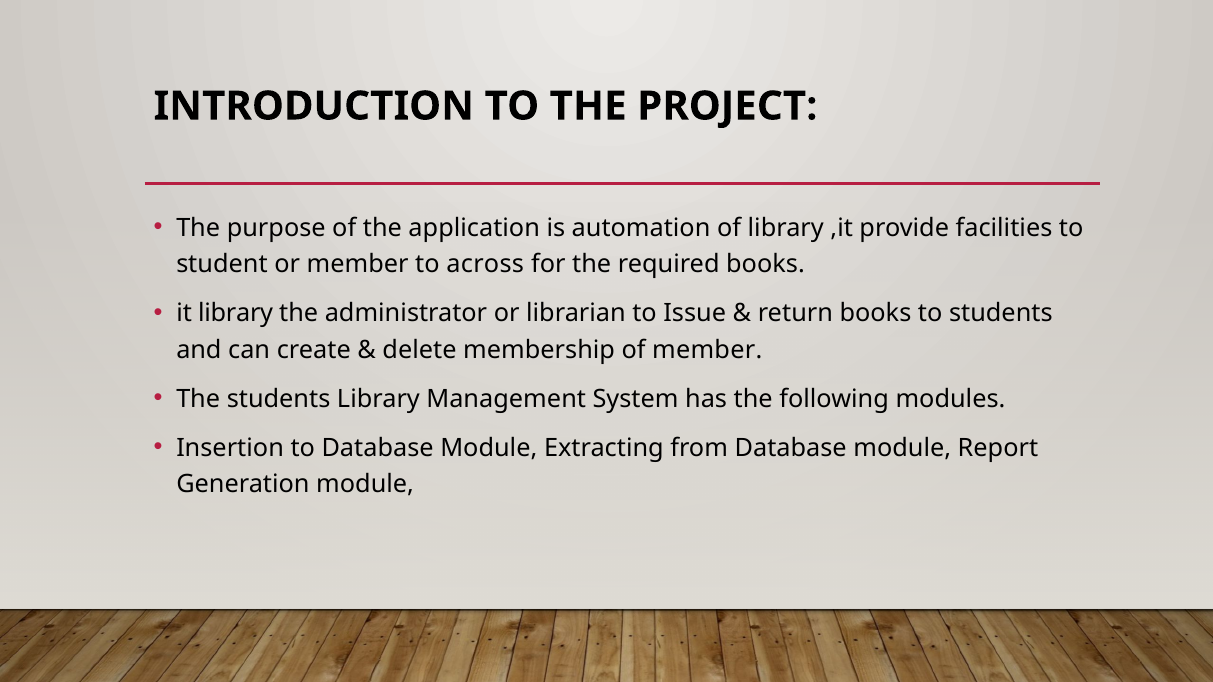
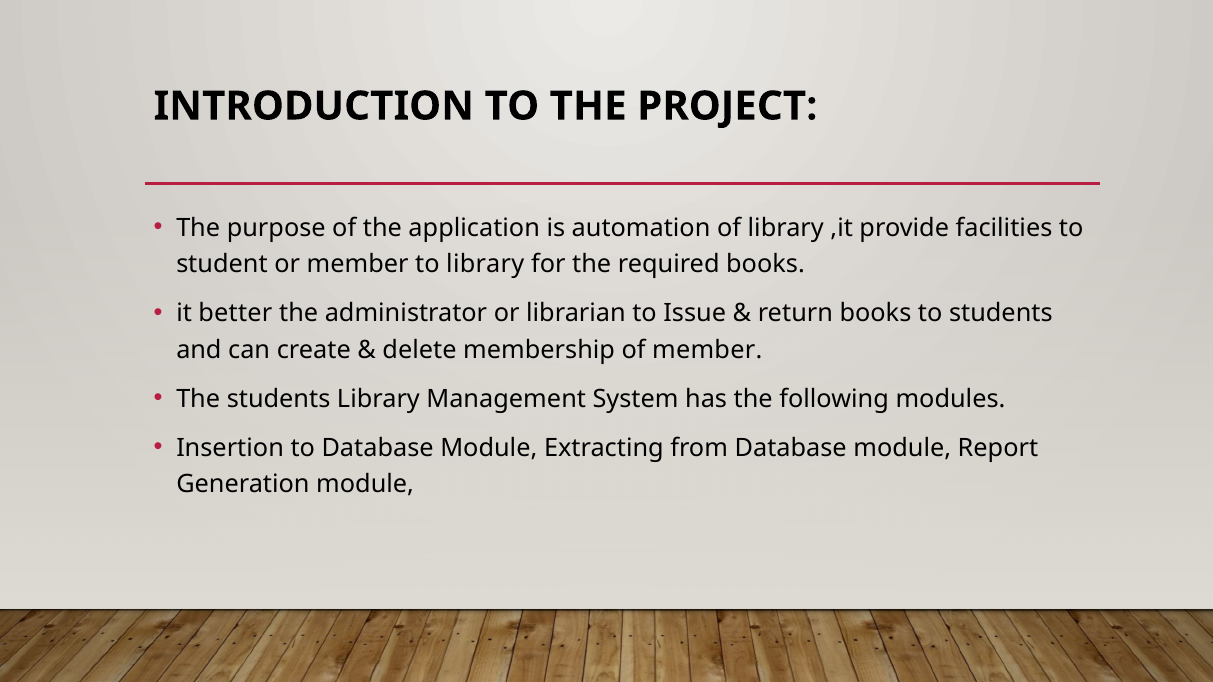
to across: across -> library (485, 264)
it library: library -> better (235, 314)
